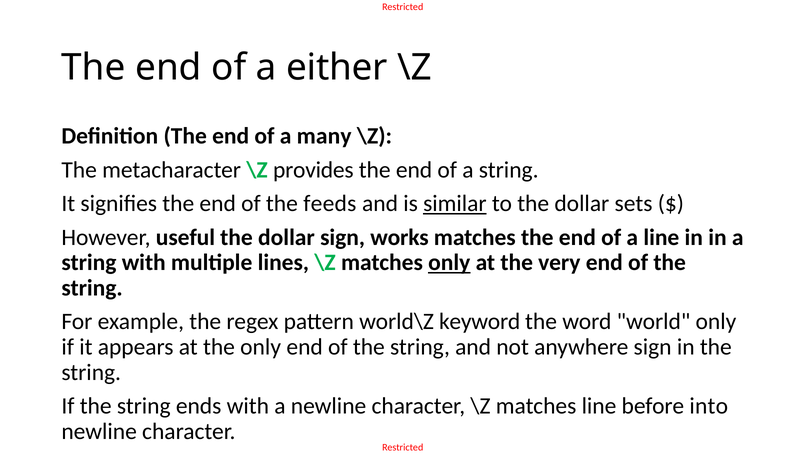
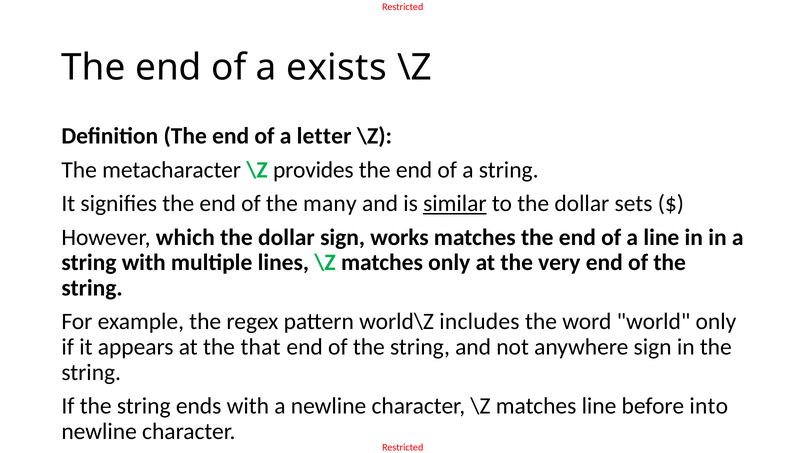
either: either -> exists (337, 68)
many: many -> letter (324, 136)
feeds: feeds -> many (330, 204)
useful: useful -> which (185, 237)
only underline: present -> none (449, 263)
keyword: keyword -> includes (479, 322)
the only: only -> that (261, 347)
